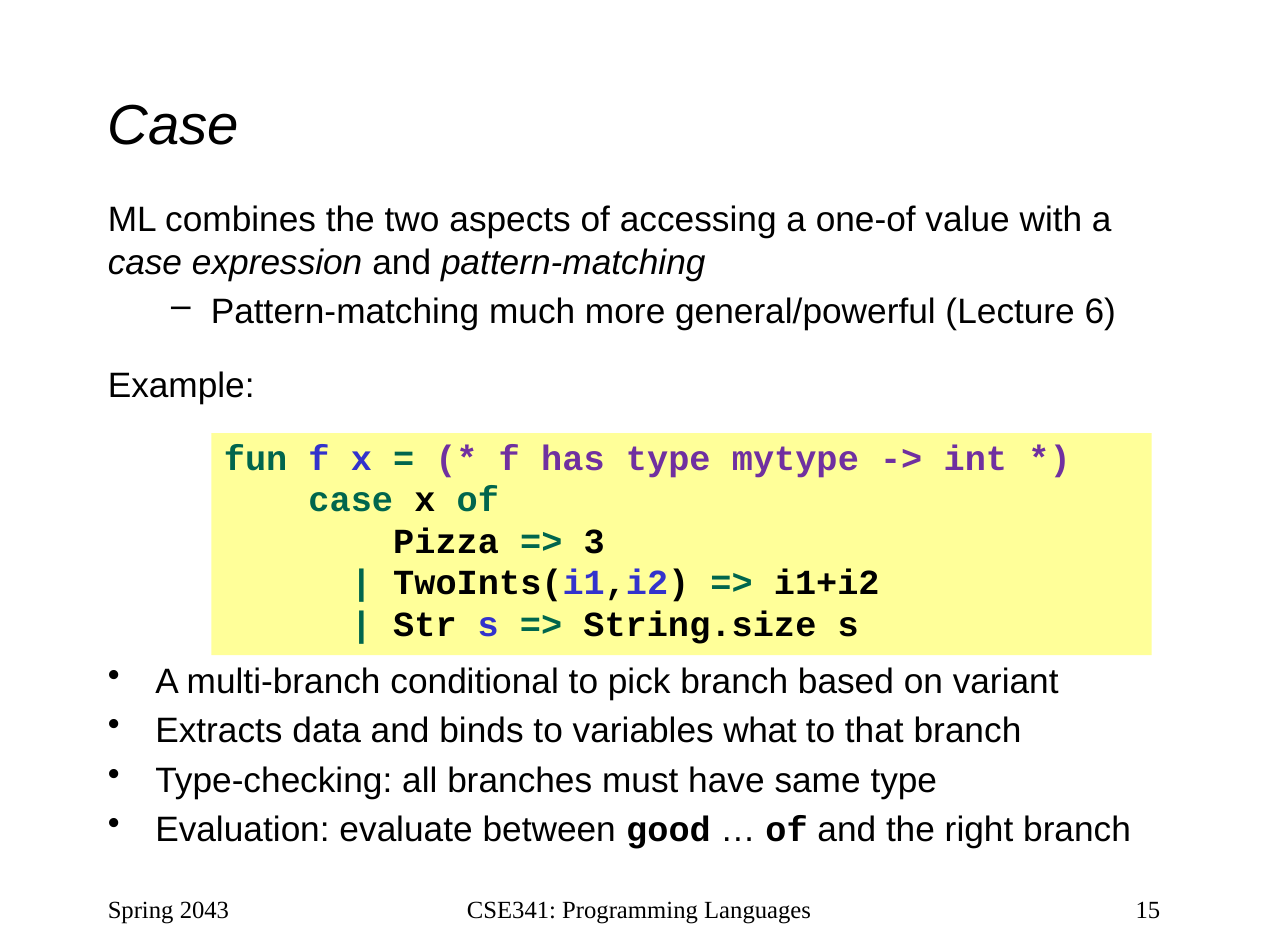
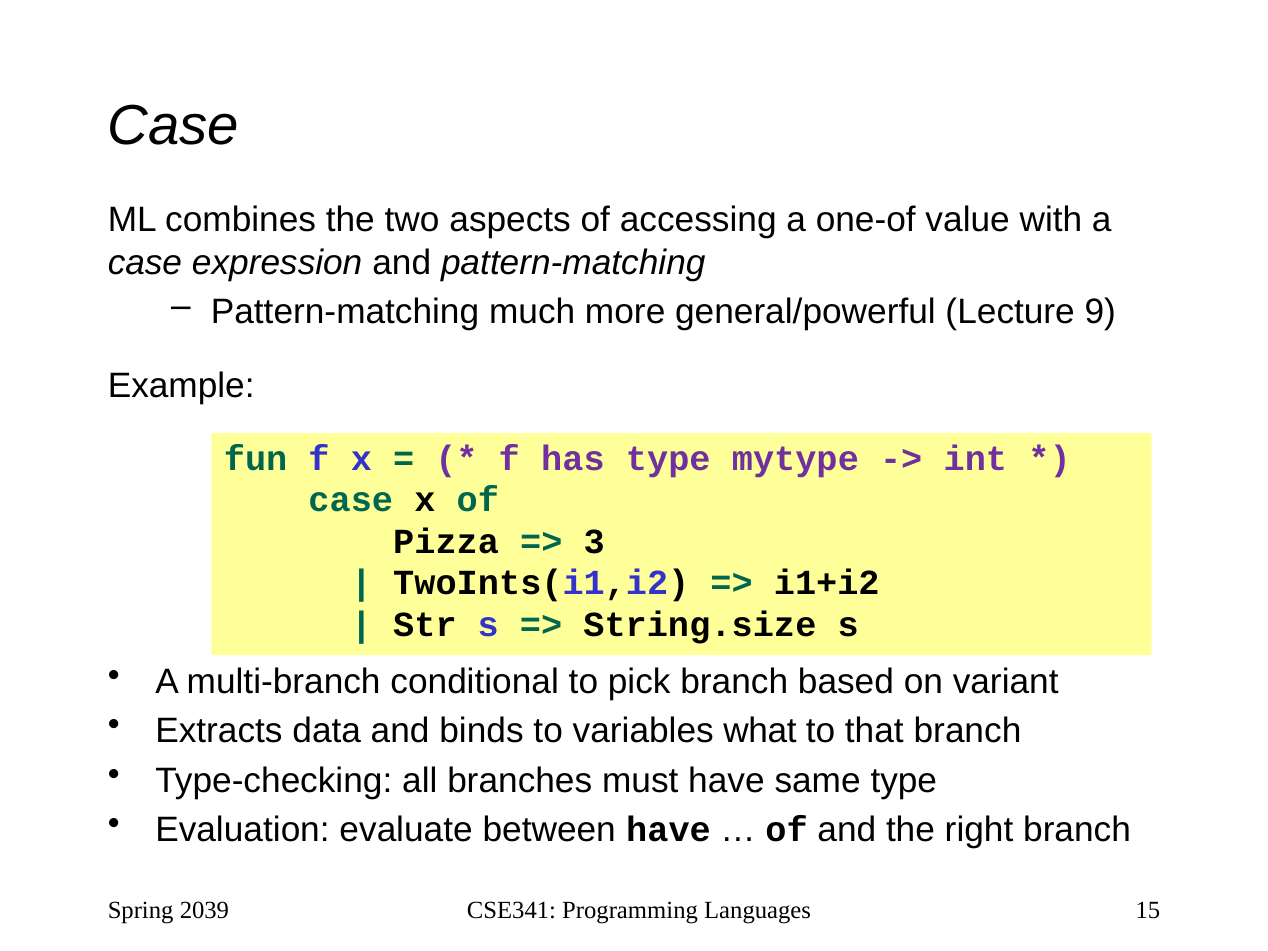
6: 6 -> 9 (1100, 312)
between good: good -> have (669, 830)
2043: 2043 -> 2039 (204, 910)
